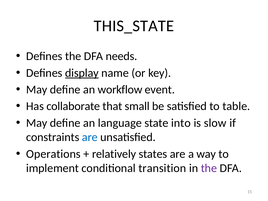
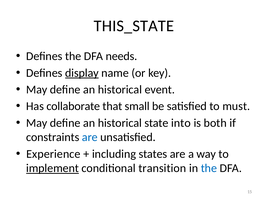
workflow: workflow -> historical (120, 90)
table: table -> must (236, 106)
language: language -> historical (120, 123)
slow: slow -> both (215, 123)
Operations: Operations -> Experience (53, 154)
relatively: relatively -> including (114, 154)
implement underline: none -> present (53, 168)
the colour: purple -> blue (209, 168)
